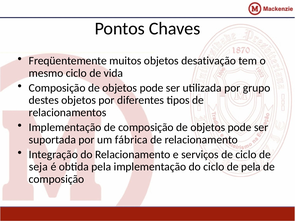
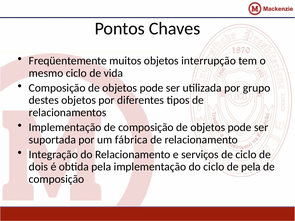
desativação: desativação -> interrupção (209, 61)
seja: seja -> dois (38, 167)
